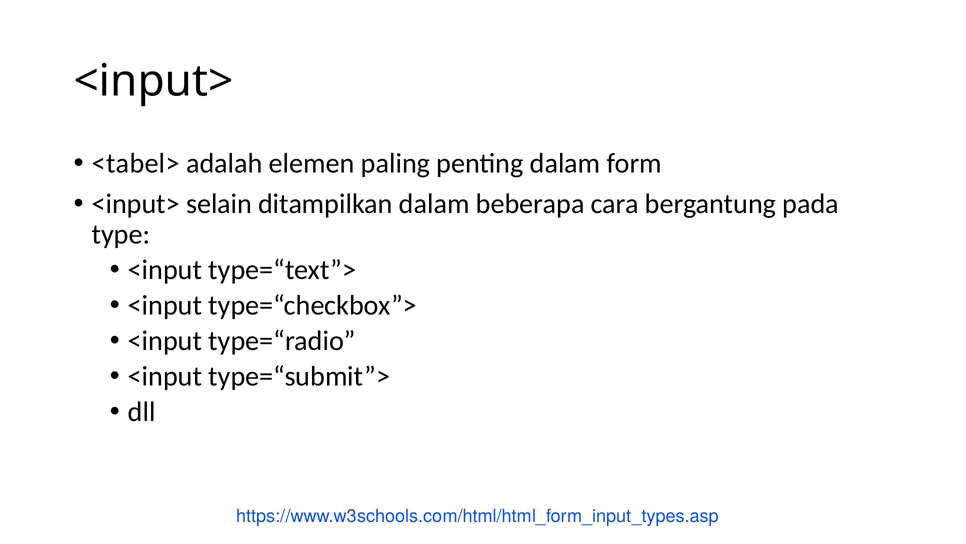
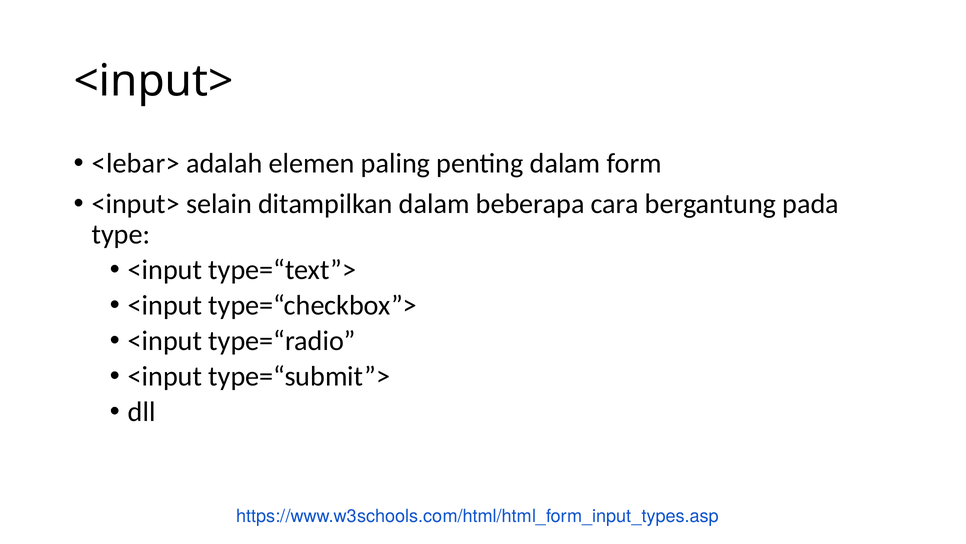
<tabel>: <tabel> -> <lebar> (136, 163)
